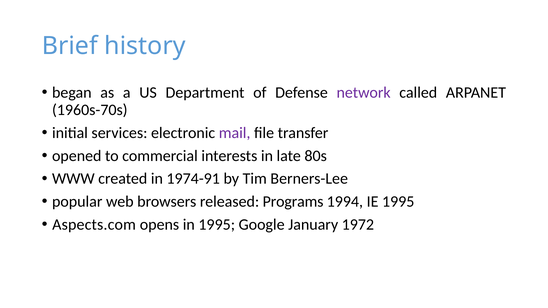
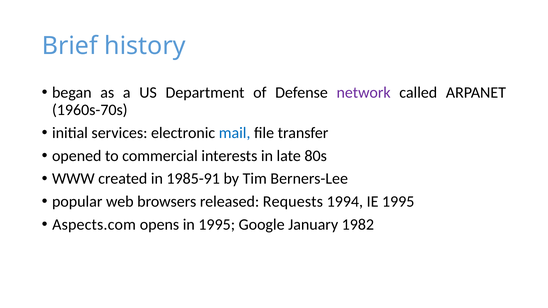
mail colour: purple -> blue (235, 133)
1974-91: 1974-91 -> 1985-91 (193, 179)
Programs: Programs -> Requests (293, 202)
1972: 1972 -> 1982 (358, 225)
